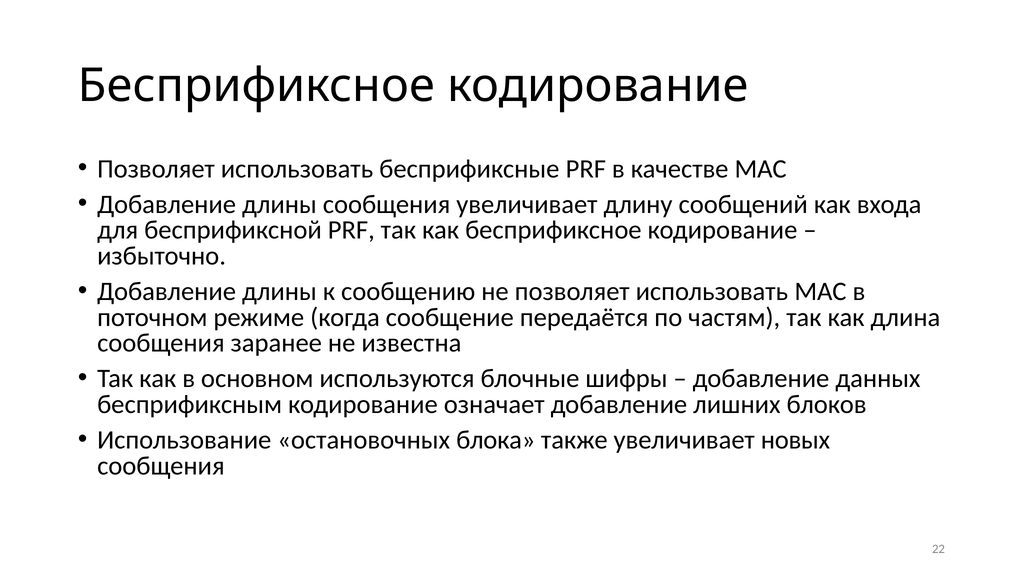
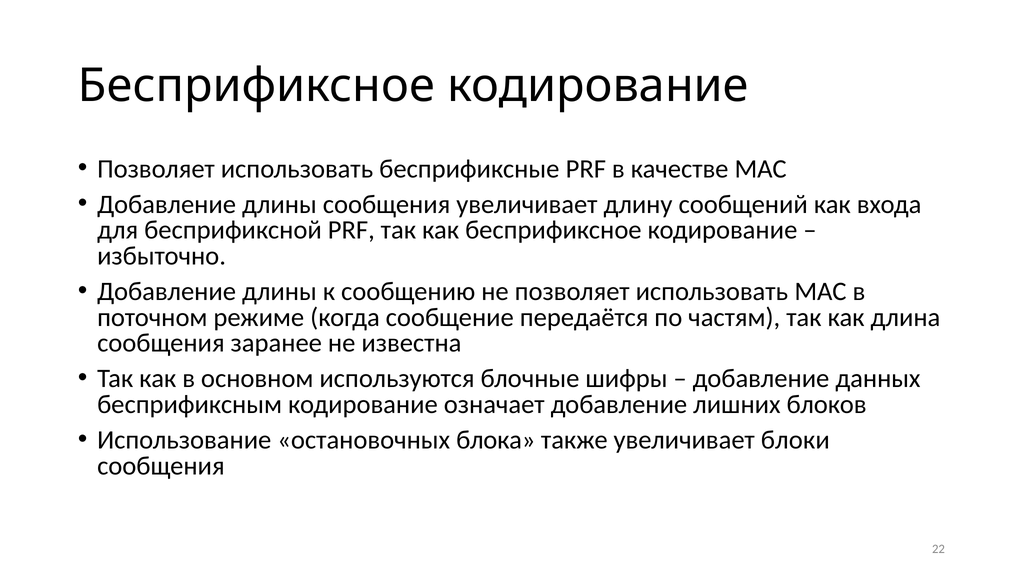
новых: новых -> блоки (795, 440)
